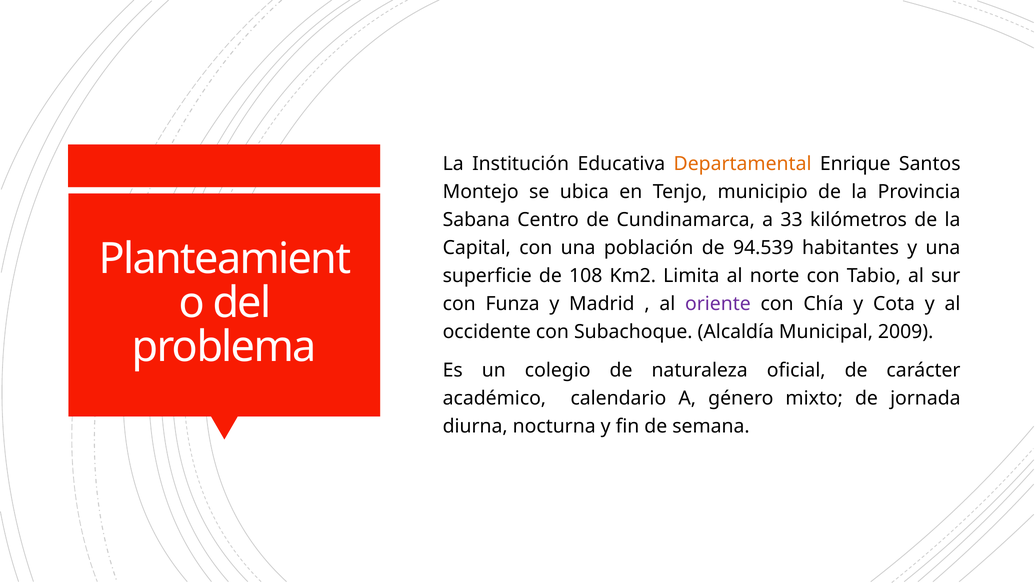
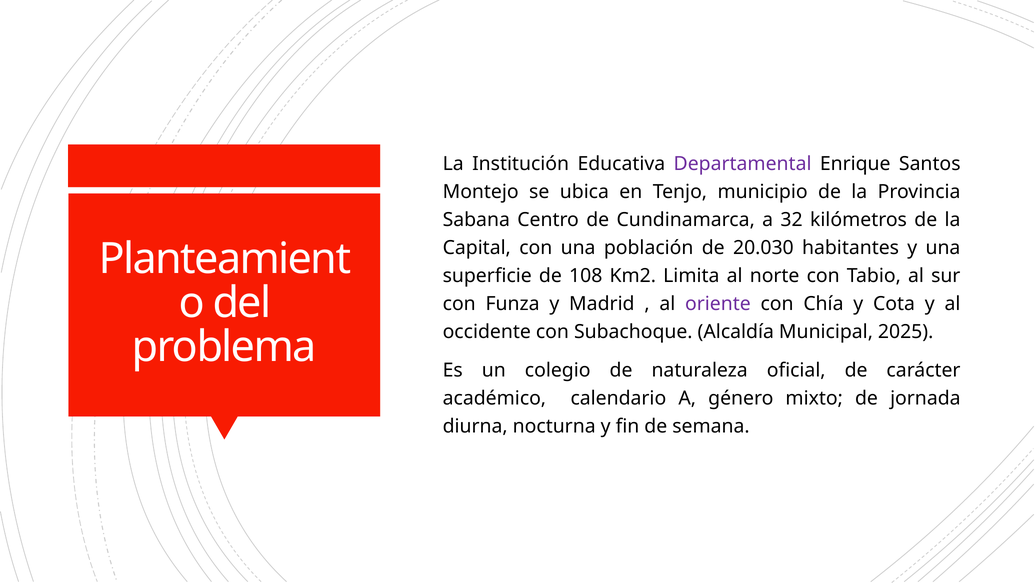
Departamental colour: orange -> purple (743, 164)
33: 33 -> 32 (792, 220)
94.539: 94.539 -> 20.030 (763, 248)
2009: 2009 -> 2025 (906, 331)
